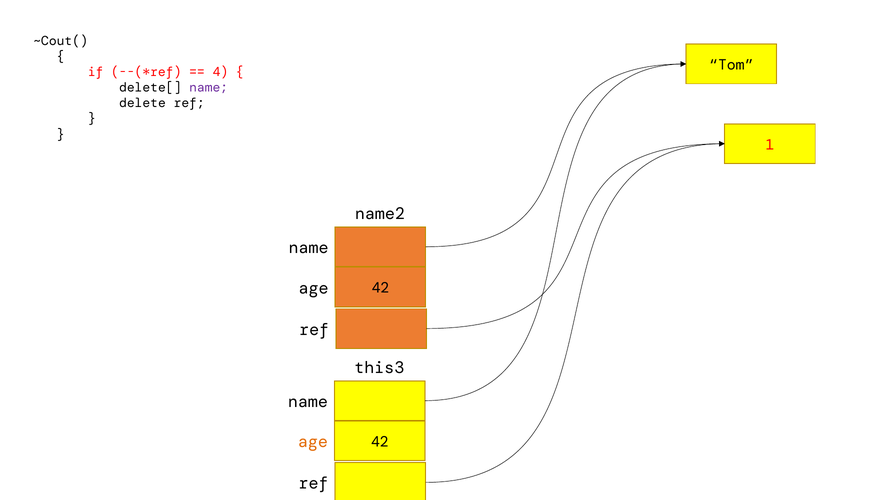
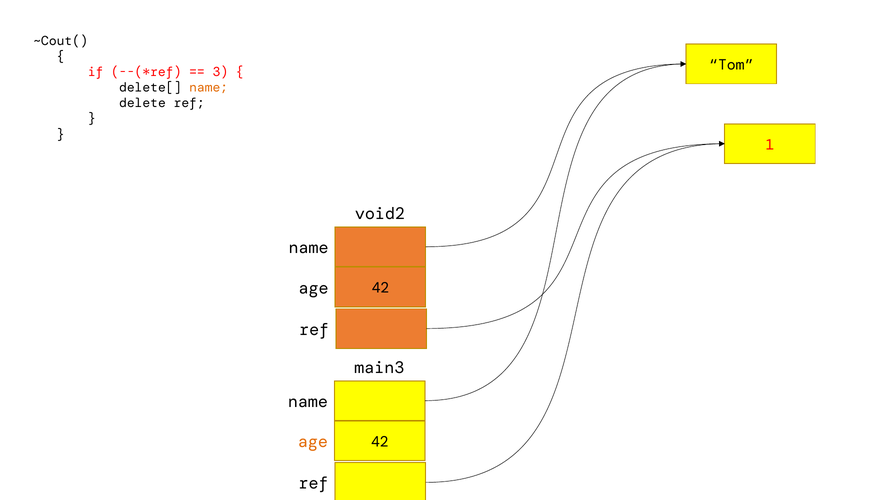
4: 4 -> 3 (220, 72)
name colour: purple -> orange (209, 88)
name2: name2 -> void2 (380, 214)
this3: this3 -> main3 (379, 368)
